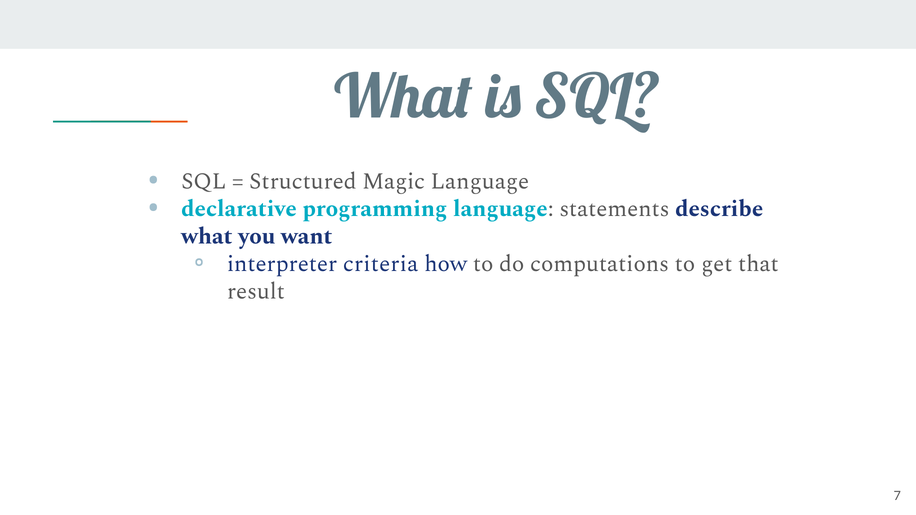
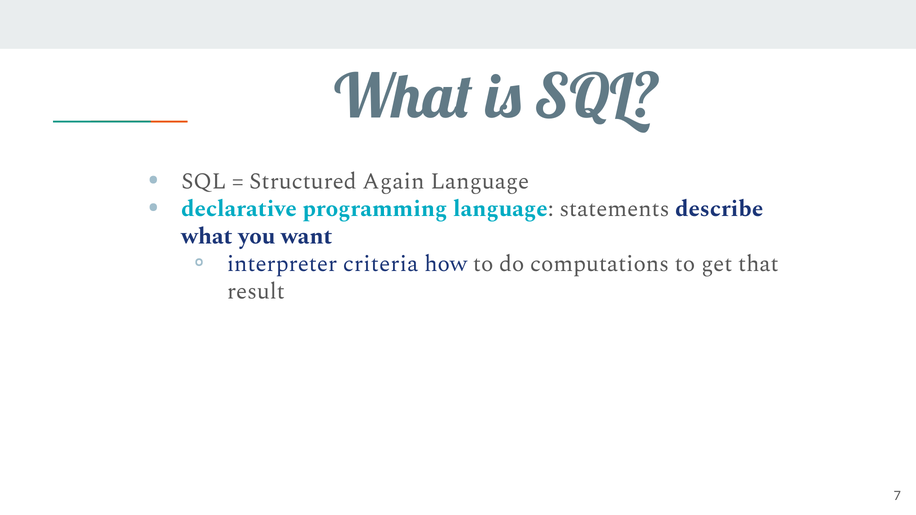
Magic: Magic -> Again (393, 181)
